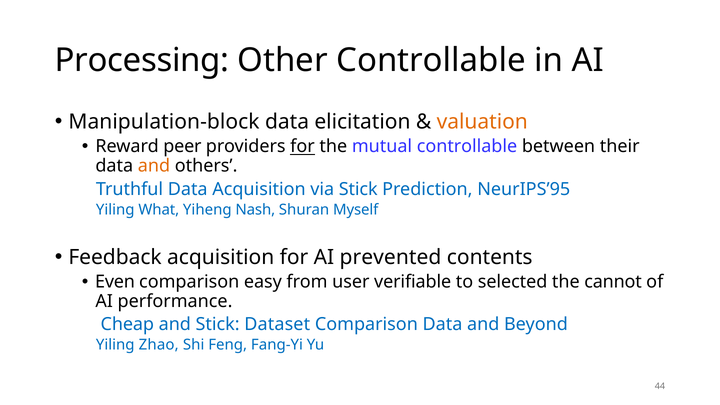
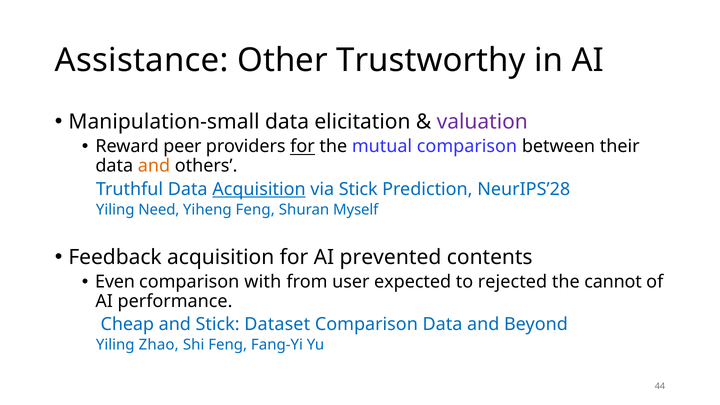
Processing: Processing -> Assistance (142, 60)
Other Controllable: Controllable -> Trustworthy (431, 60)
Manipulation-block: Manipulation-block -> Manipulation-small (164, 122)
valuation colour: orange -> purple (482, 122)
mutual controllable: controllable -> comparison (467, 147)
Acquisition underline: none -> present (259, 189)
NeurIPS’95: NeurIPS’95 -> NeurIPS’28 (524, 189)
What: What -> Need (159, 210)
Yiheng Nash: Nash -> Feng (255, 210)
easy: easy -> with (263, 282)
verifiable: verifiable -> expected (413, 282)
selected: selected -> rejected (513, 282)
